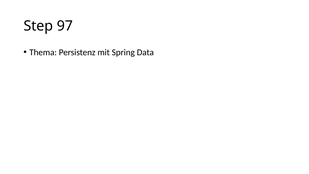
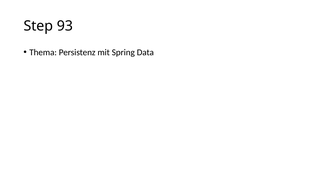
97: 97 -> 93 (65, 26)
